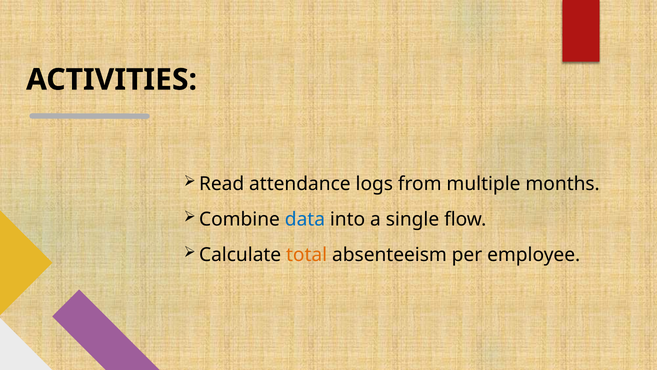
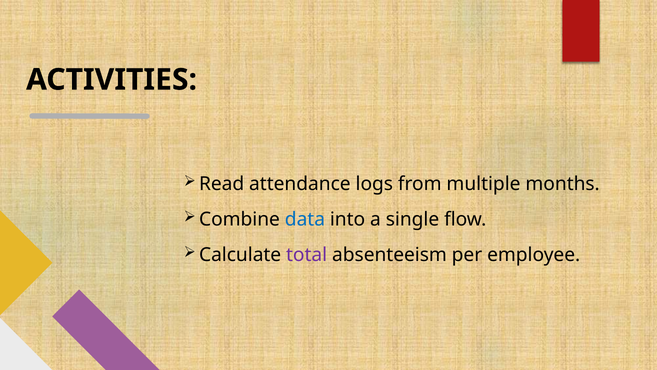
total colour: orange -> purple (307, 254)
